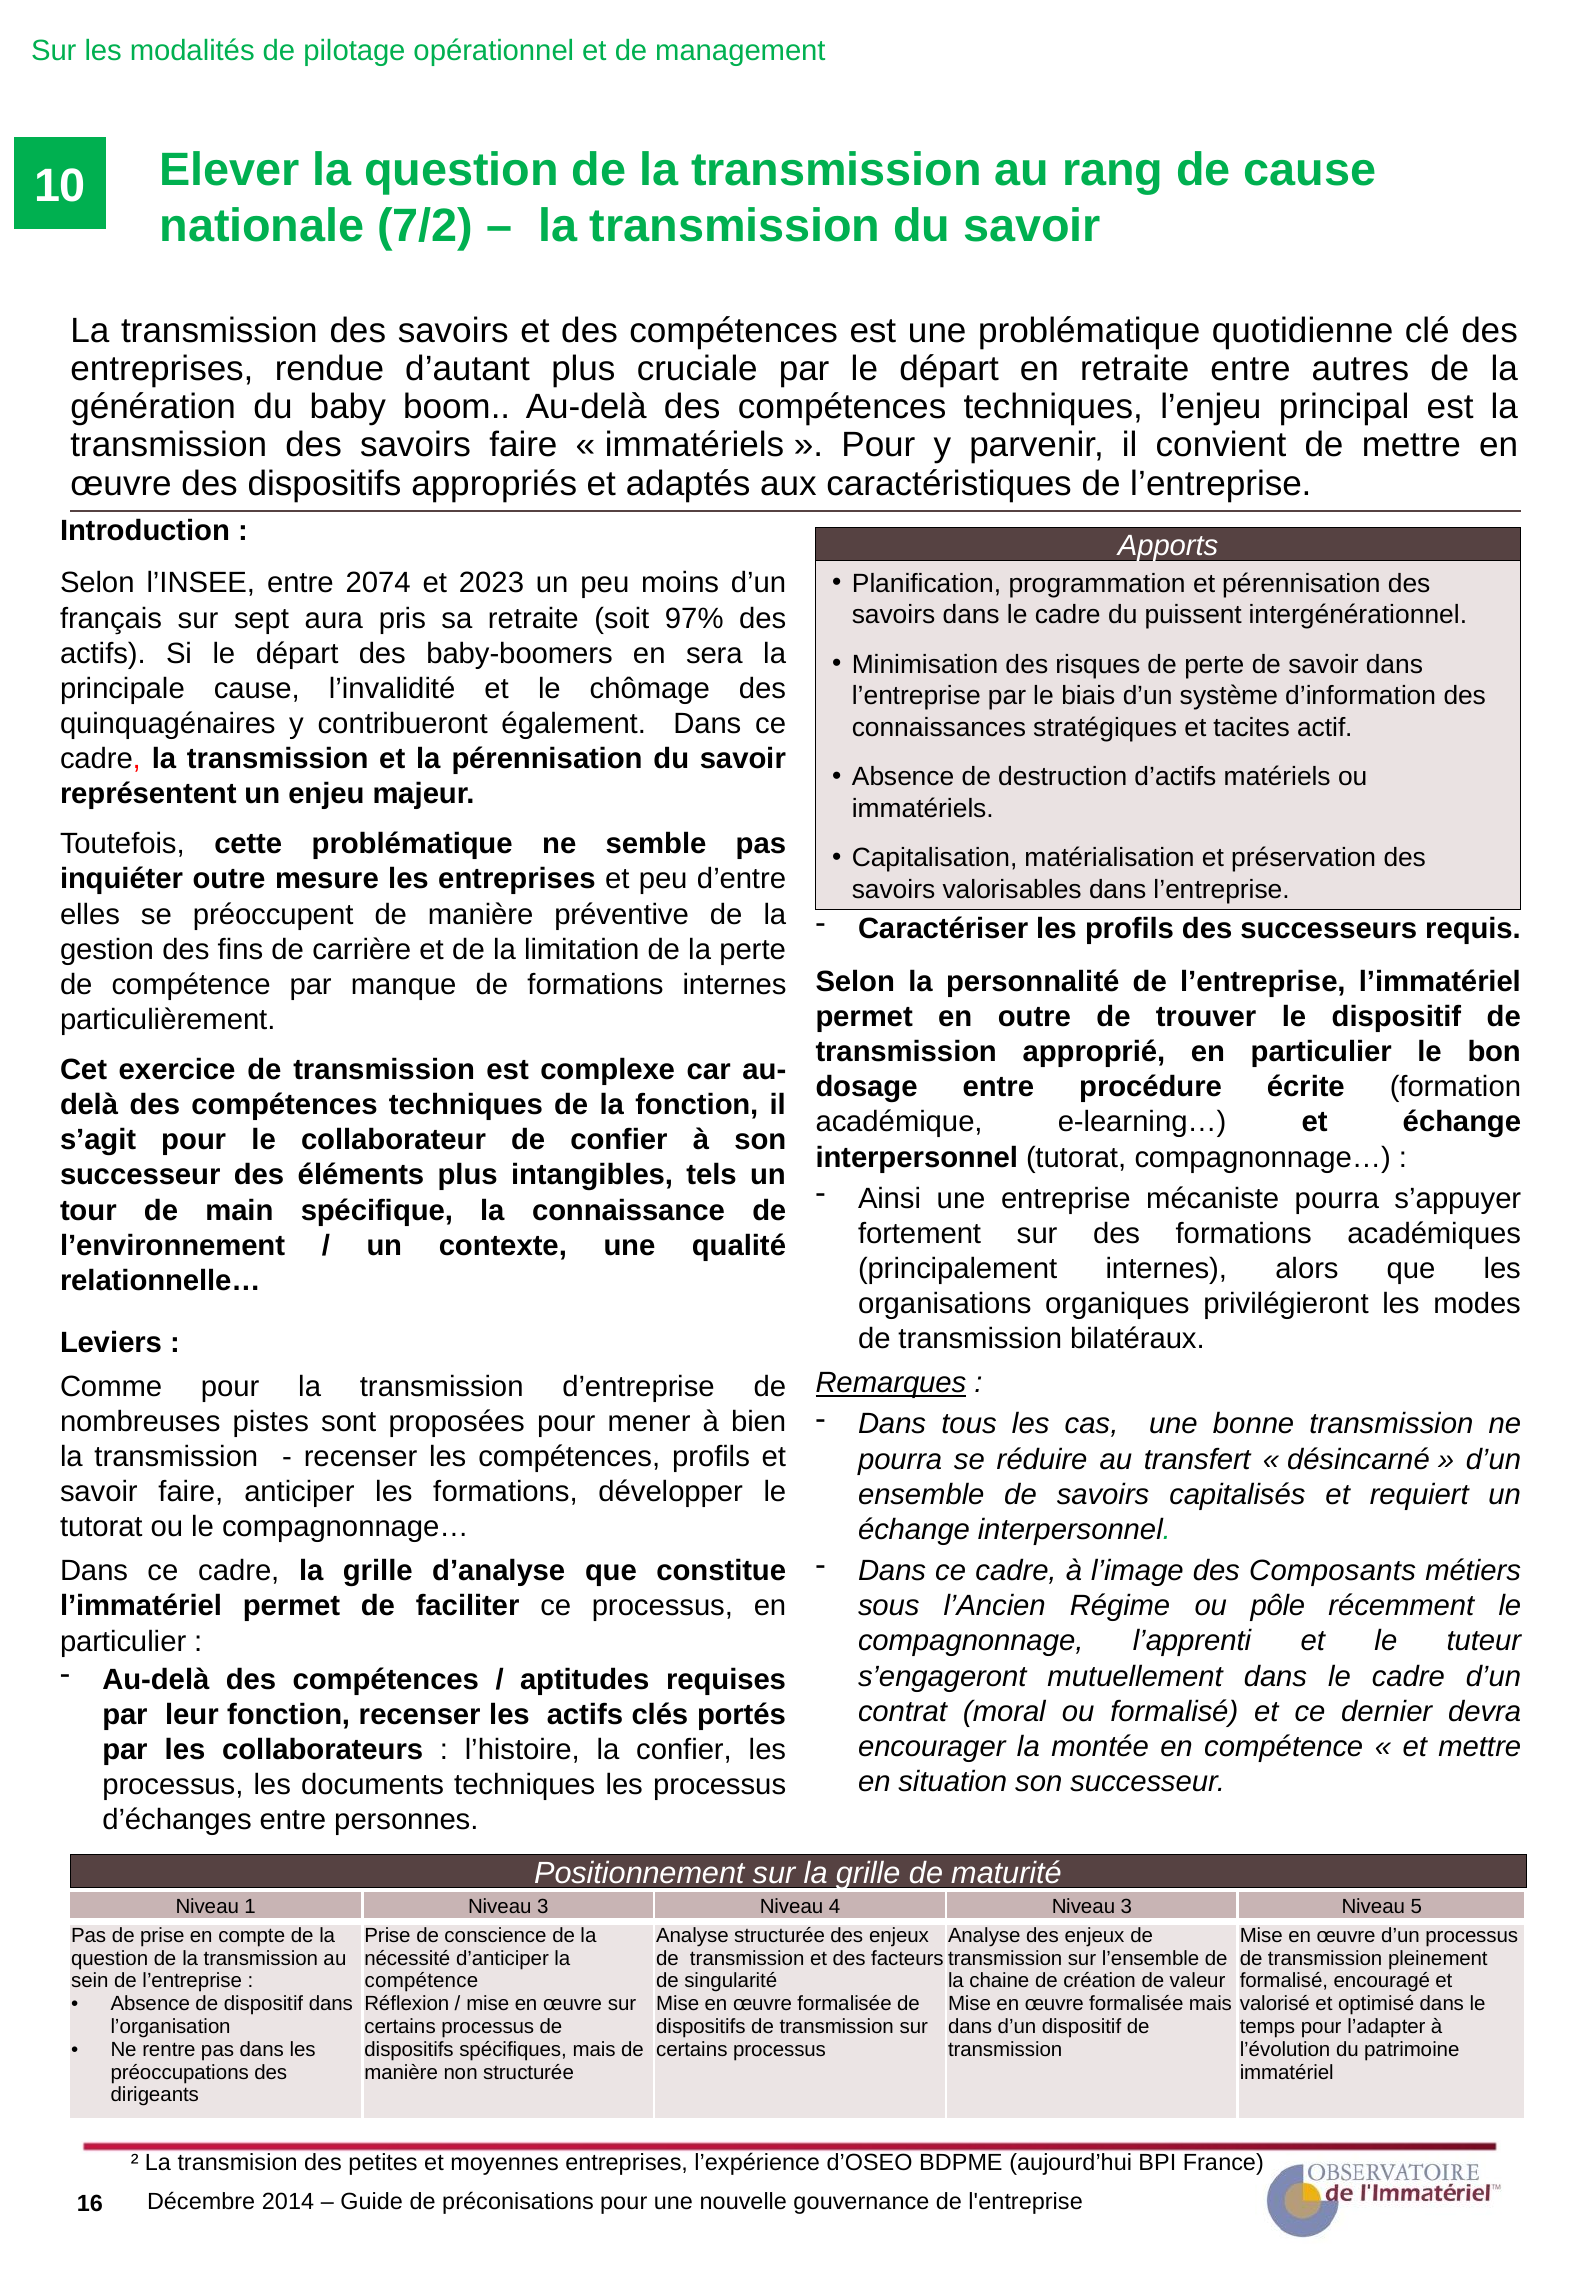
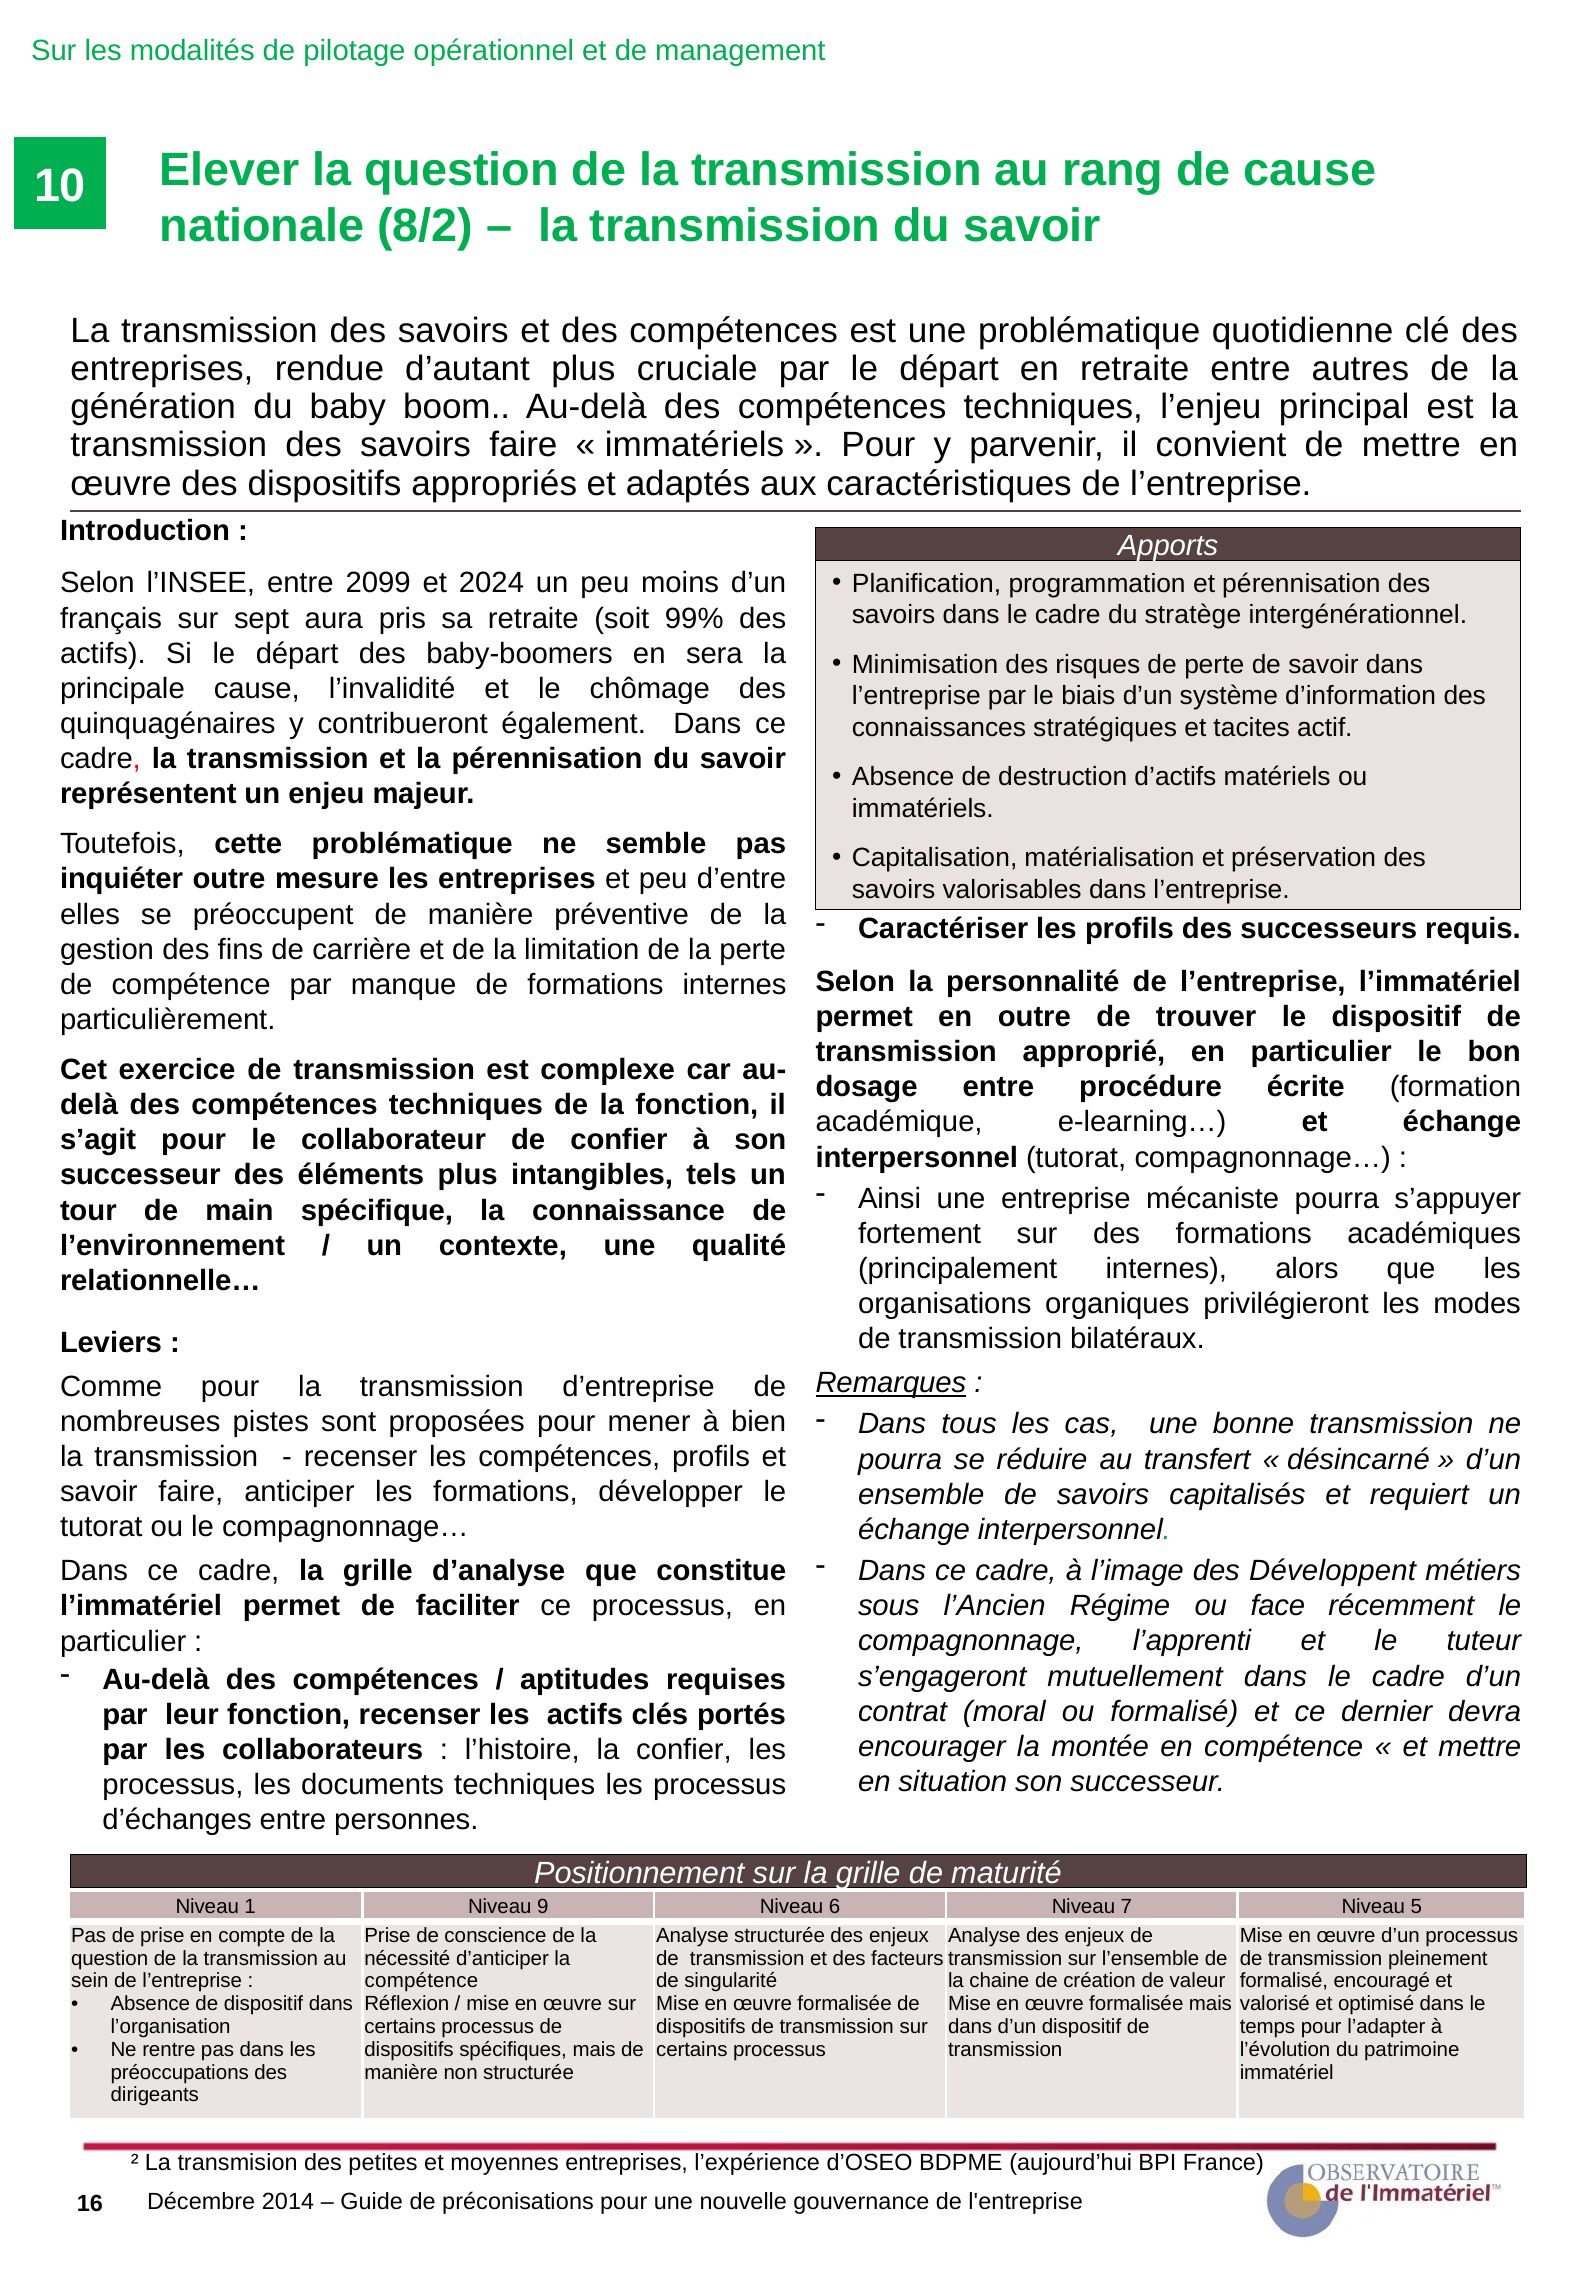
7/2: 7/2 -> 8/2 (425, 226)
2074: 2074 -> 2099 (378, 583)
2023: 2023 -> 2024 (492, 583)
puissent: puissent -> stratège (1193, 615)
97%: 97% -> 99% (694, 619)
Composants: Composants -> Développent (1333, 1571)
pôle: pôle -> face (1278, 1607)
1 Niveau 3: 3 -> 9 (543, 1907)
4: 4 -> 6 (835, 1907)
3: 3 -> 7 (1126, 1907)
